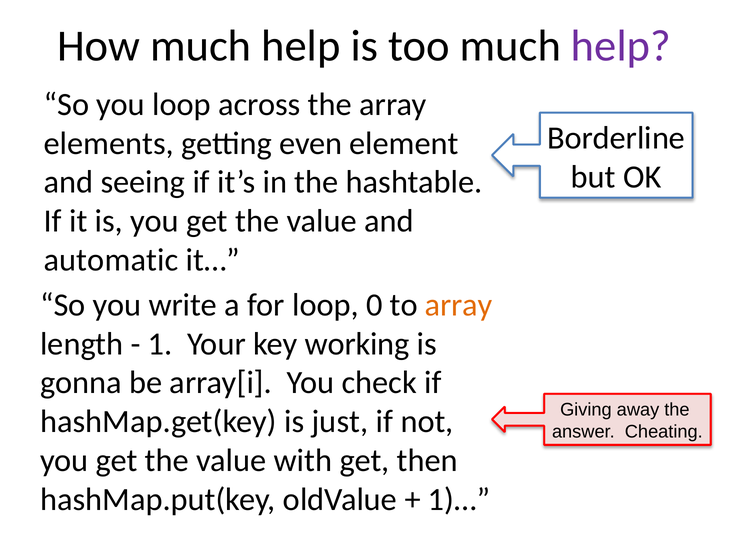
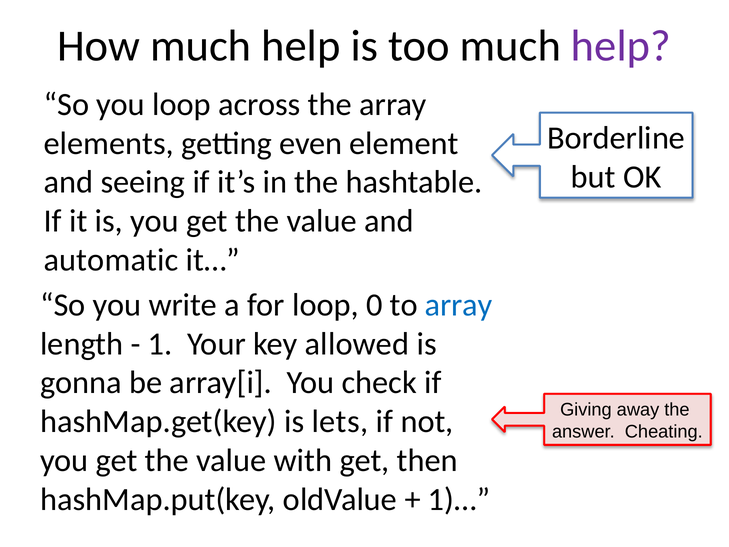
array colour: orange -> blue (459, 305)
working: working -> allowed (357, 344)
just: just -> lets (340, 422)
